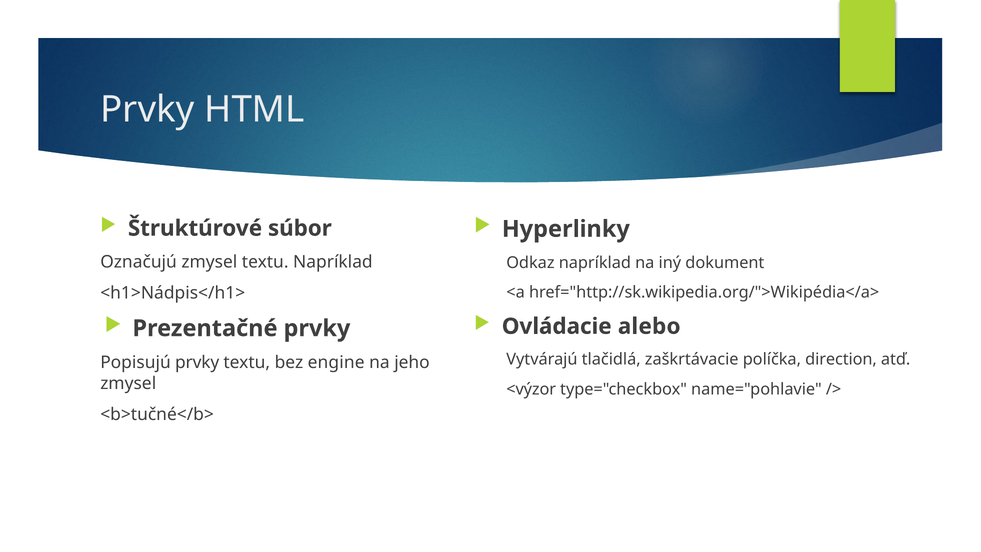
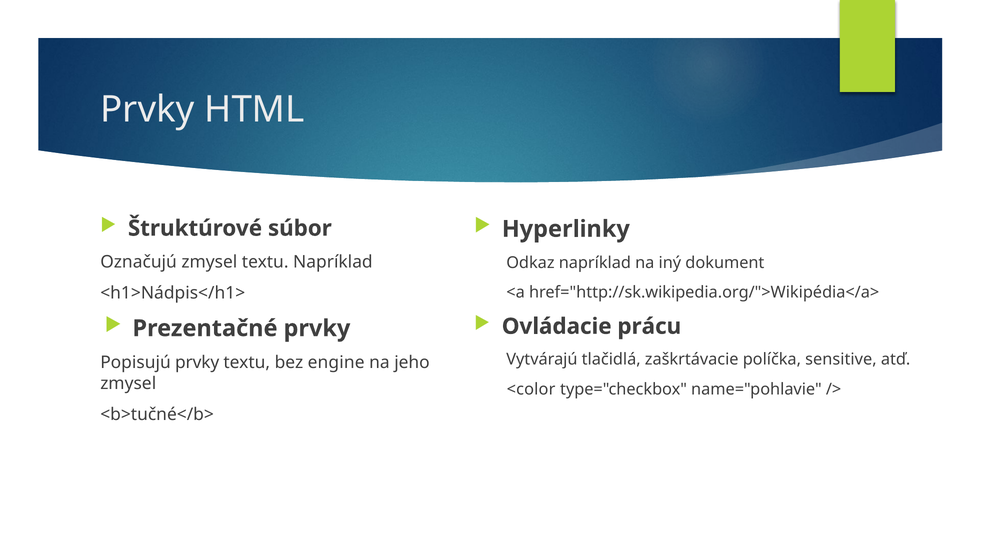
alebo: alebo -> prácu (649, 326)
direction: direction -> sensitive (841, 359)
<výzor: <výzor -> <color (531, 389)
